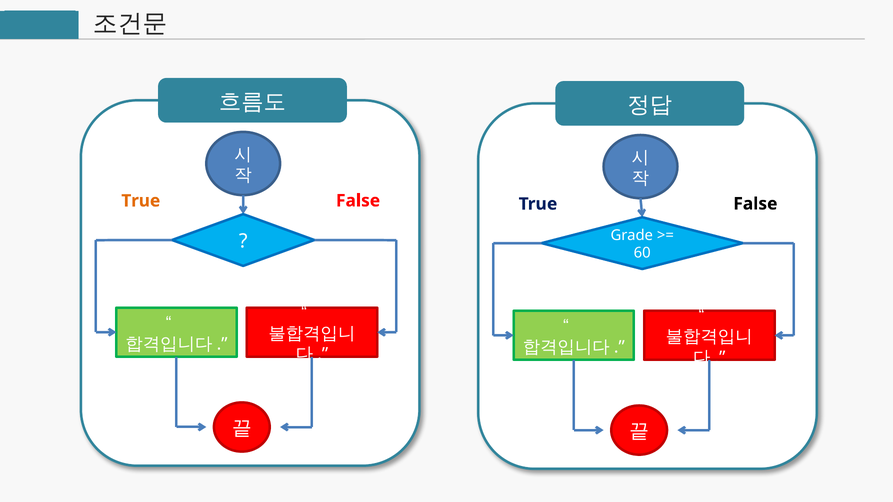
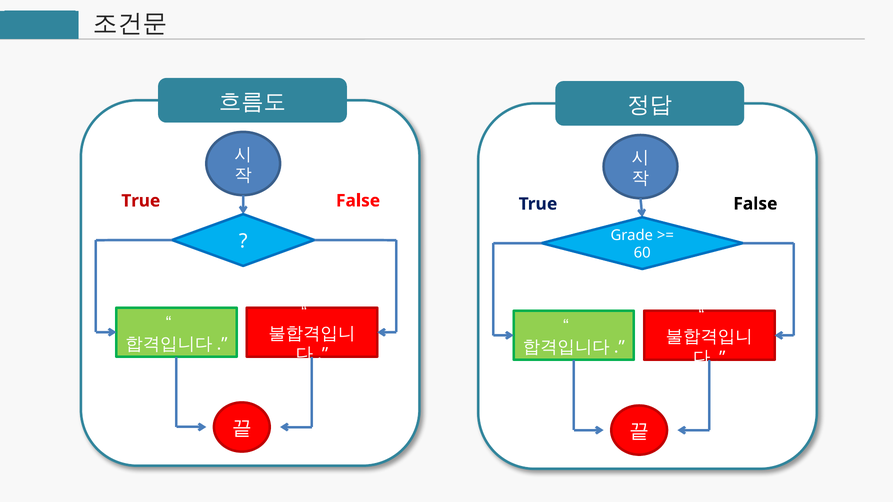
True colour: orange -> red (141, 201)
